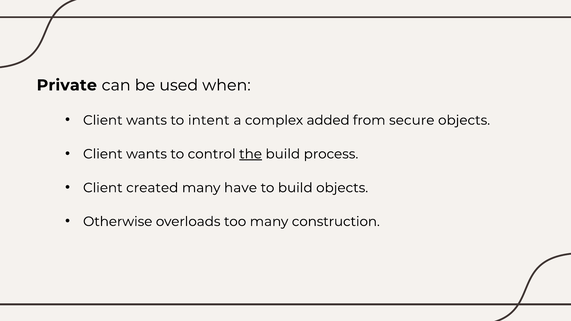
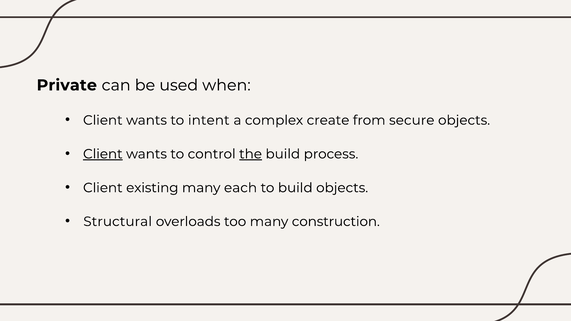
added: added -> create (328, 120)
Client underline: none -> present (103, 154)
created: created -> existing (152, 188)
have: have -> each (241, 188)
Otherwise: Otherwise -> Structural (118, 222)
